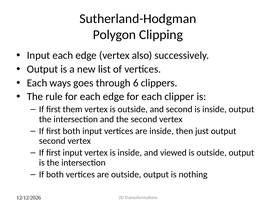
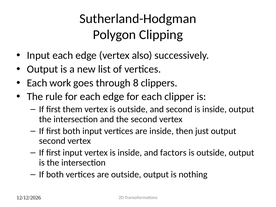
ways: ways -> work (60, 83)
6: 6 -> 8 (136, 83)
viewed: viewed -> factors (173, 153)
